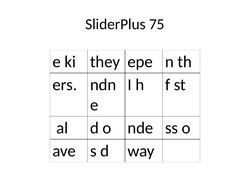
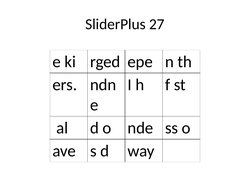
75: 75 -> 27 (157, 24)
they: they -> rged (105, 62)
